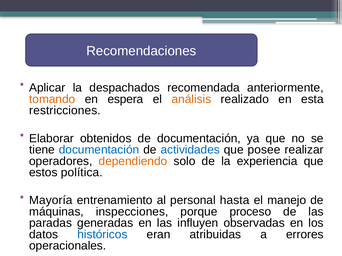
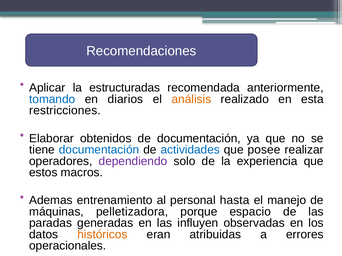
despachados: despachados -> estructuradas (125, 88)
tomando colour: orange -> blue (52, 99)
espera: espera -> diarios (125, 99)
dependiendo colour: orange -> purple (133, 161)
política: política -> macros (82, 173)
Mayoría: Mayoría -> Ademas (51, 201)
inspecciones: inspecciones -> pelletizadora (132, 212)
proceso: proceso -> espacio (250, 212)
históricos colour: blue -> orange (102, 235)
